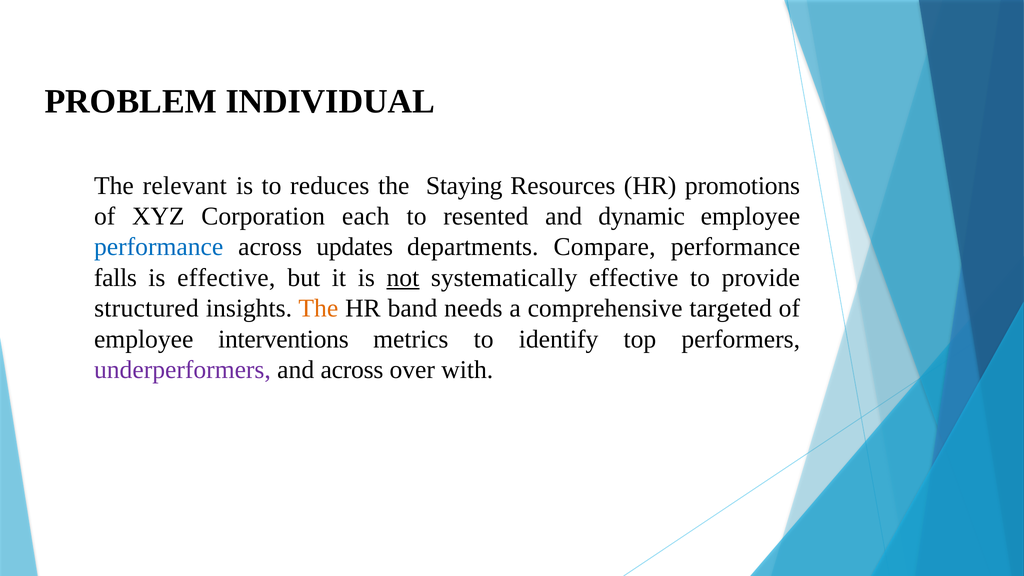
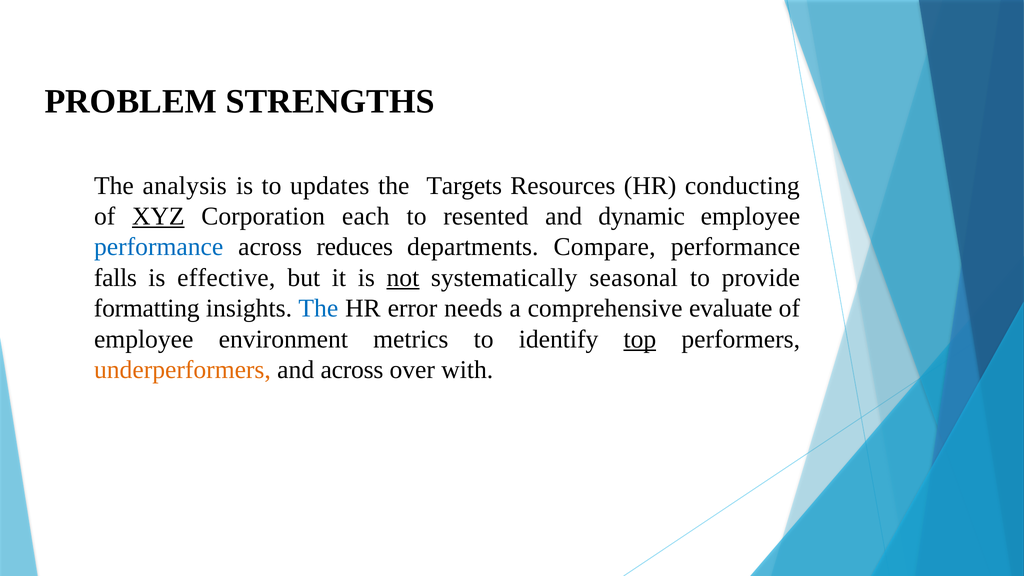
INDIVIDUAL: INDIVIDUAL -> STRENGTHS (330, 102)
relevant: relevant -> analysis (185, 186)
reduces: reduces -> updates (330, 186)
Staying: Staying -> Targets (464, 186)
promotions: promotions -> conducting (742, 186)
XYZ underline: none -> present (158, 216)
updates: updates -> reduces (355, 247)
systematically effective: effective -> seasonal (634, 278)
structured: structured -> formatting (147, 308)
The colour: orange -> blue (318, 308)
band: band -> error (412, 308)
targeted: targeted -> evaluate (731, 308)
interventions: interventions -> environment (283, 339)
top underline: none -> present (640, 339)
underperformers colour: purple -> orange (182, 370)
